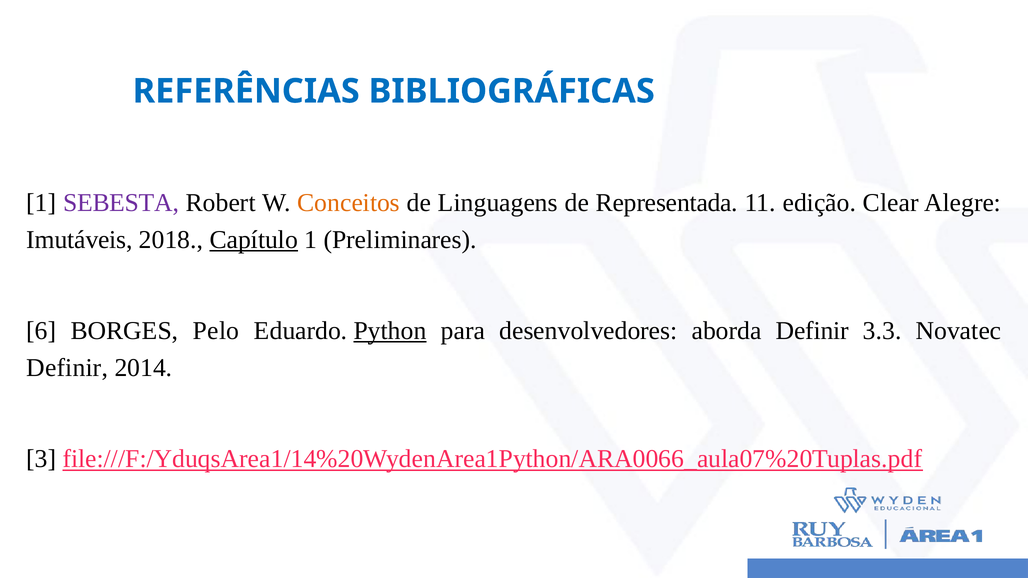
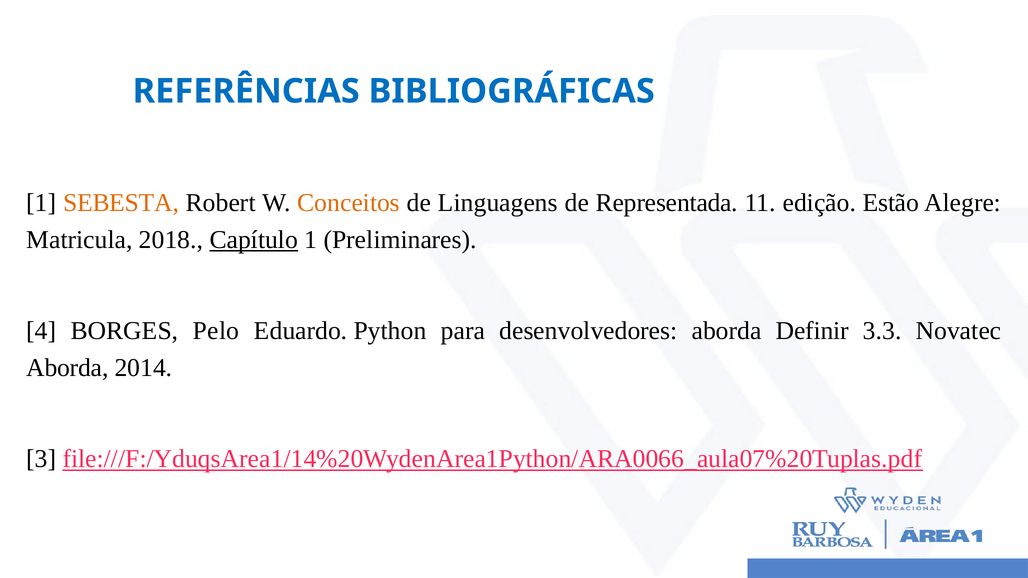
SEBESTA colour: purple -> orange (121, 203)
Clear: Clear -> Estão (891, 203)
Imutáveis: Imutáveis -> Matricula (79, 240)
6: 6 -> 4 (41, 331)
Python underline: present -> none (390, 331)
Definir: Definir -> Aborda (67, 368)
